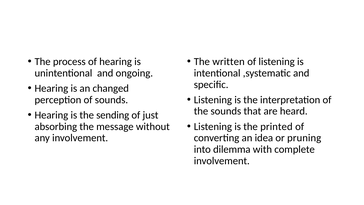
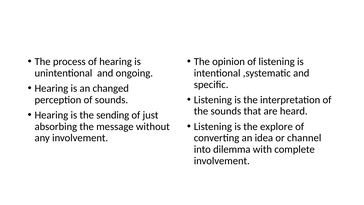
written: written -> opinion (229, 62)
printed: printed -> explore (276, 126)
pruning: pruning -> channel (304, 138)
